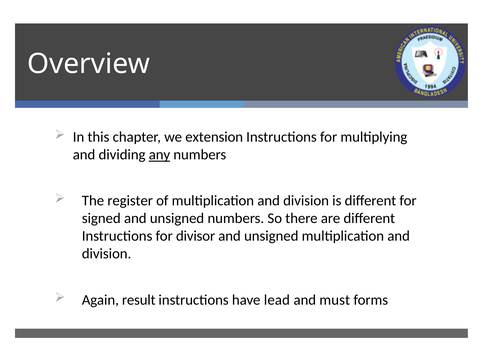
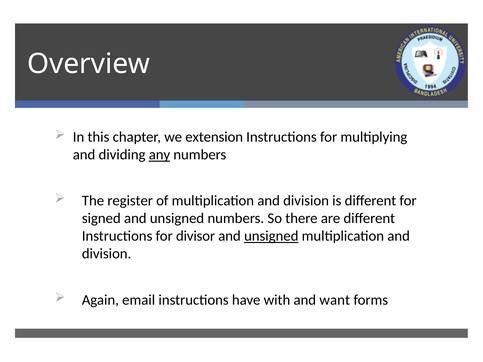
unsigned underline: none -> present (271, 236)
result: result -> email (139, 300)
lead: lead -> with (277, 300)
must: must -> want (335, 300)
